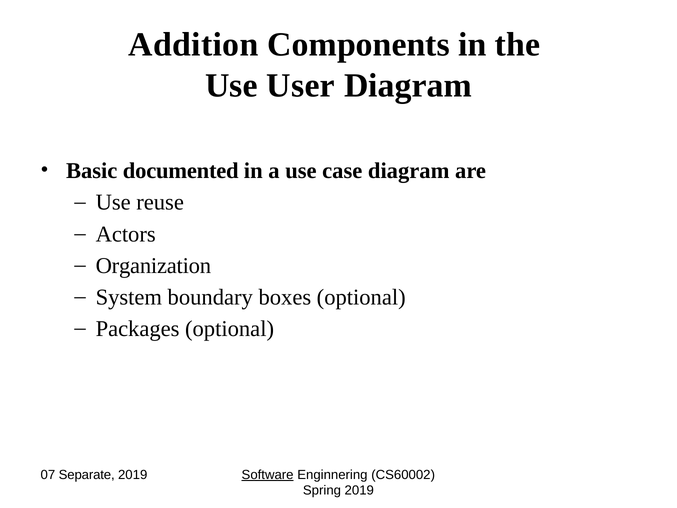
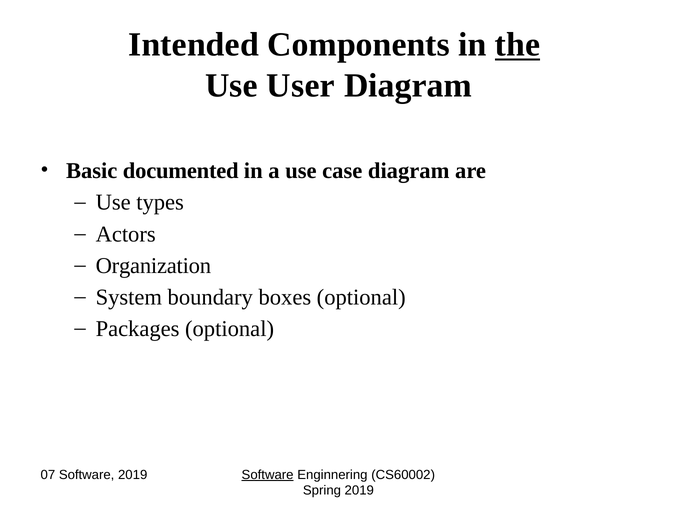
Addition: Addition -> Intended (194, 45)
the underline: none -> present (517, 45)
reuse: reuse -> types (160, 202)
07 Separate: Separate -> Software (87, 475)
